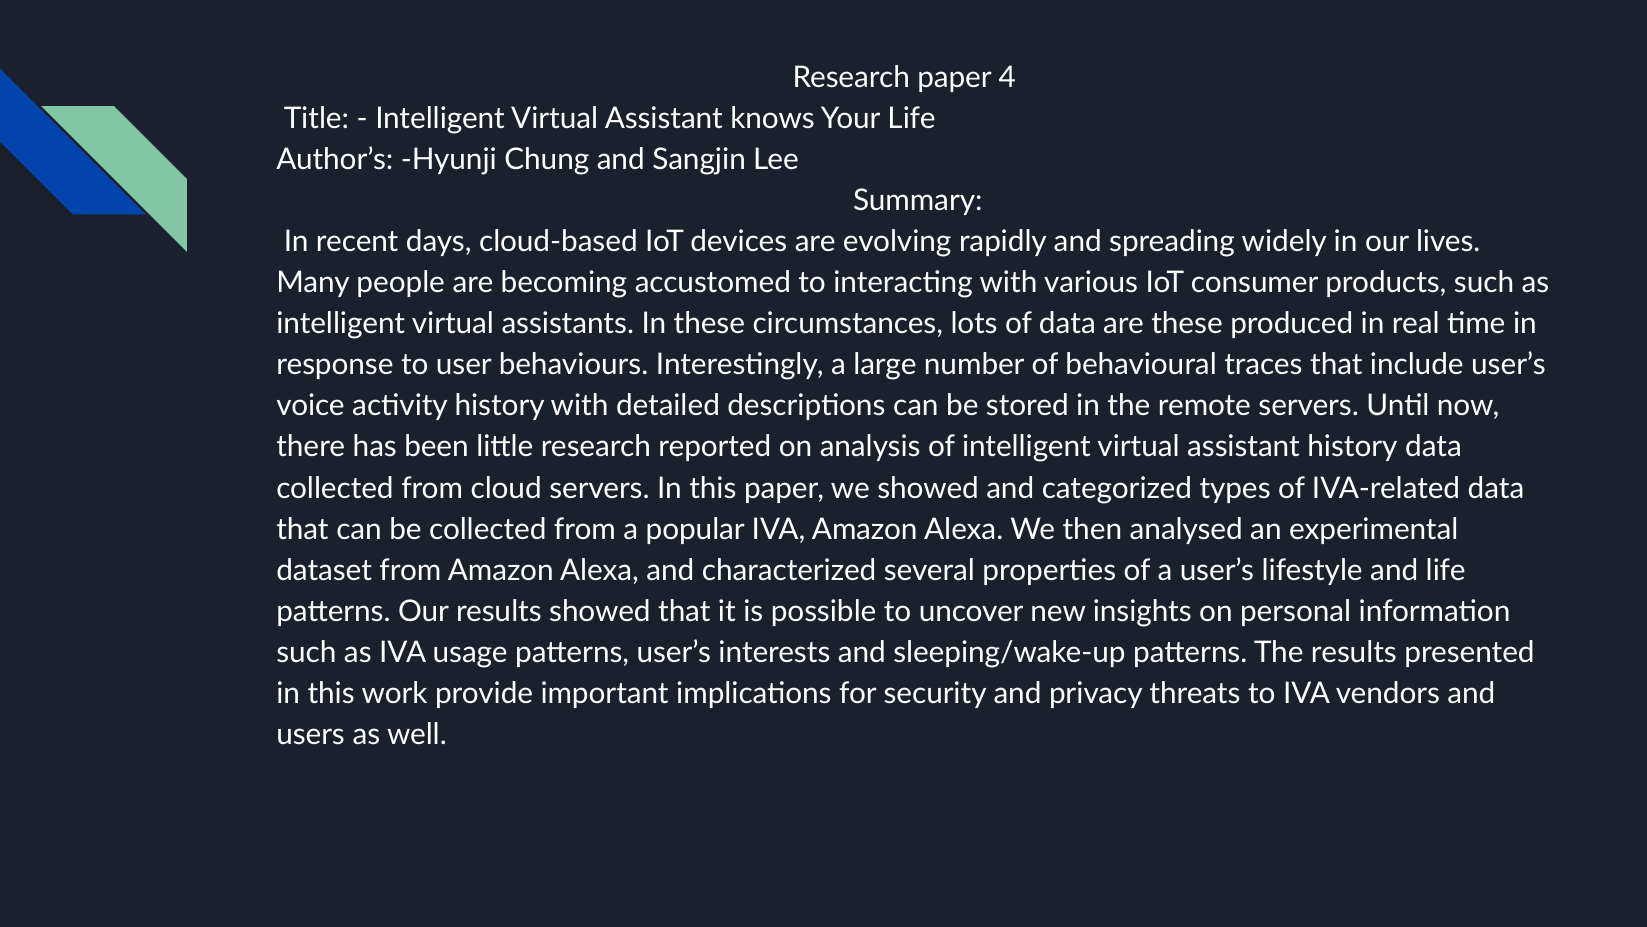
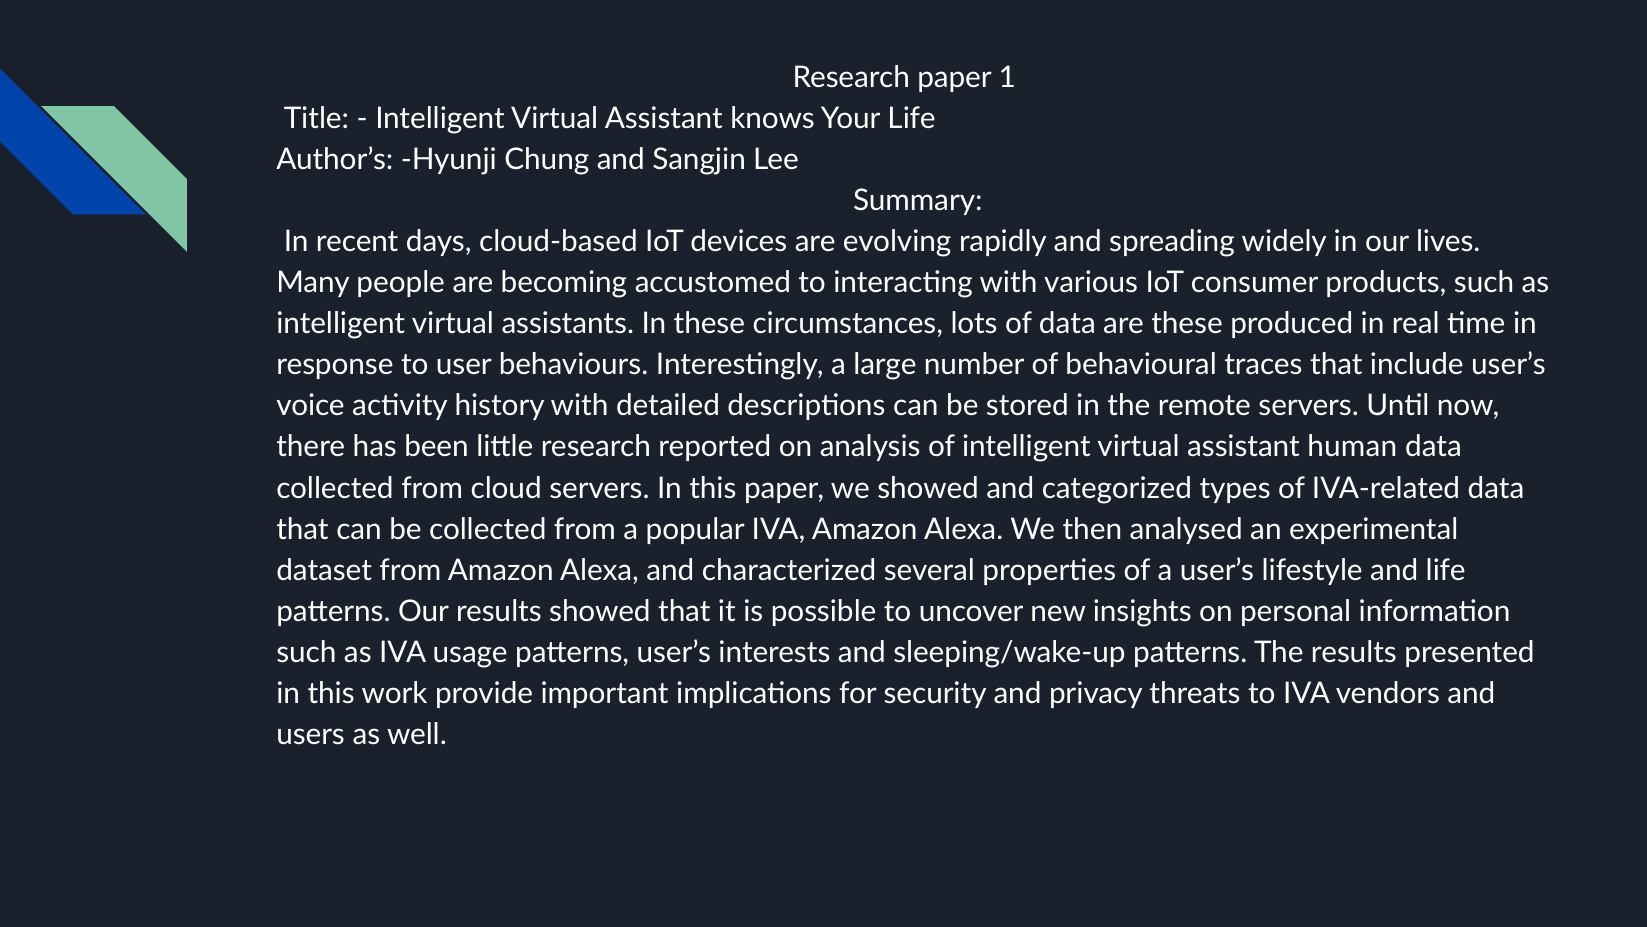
4: 4 -> 1 (1007, 77)
assistant history: history -> human (1352, 447)
